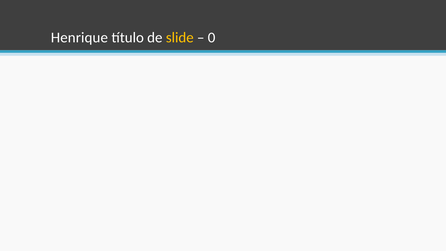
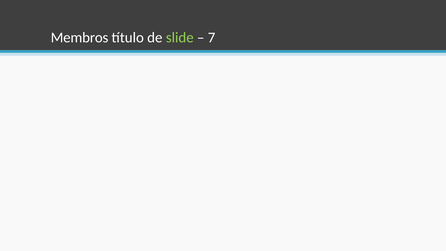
Henrique: Henrique -> Membros (80, 37)
slide colour: yellow -> light green (180, 37)
0: 0 -> 7 (212, 37)
